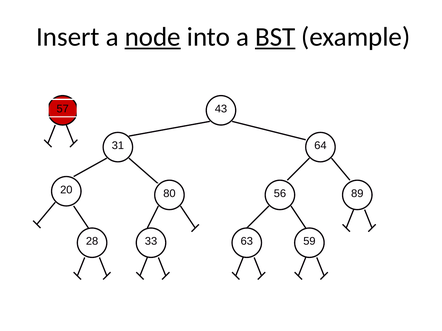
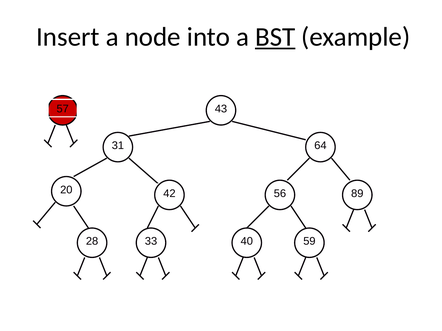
node underline: present -> none (153, 37)
80: 80 -> 42 (169, 194)
63: 63 -> 40 (247, 242)
